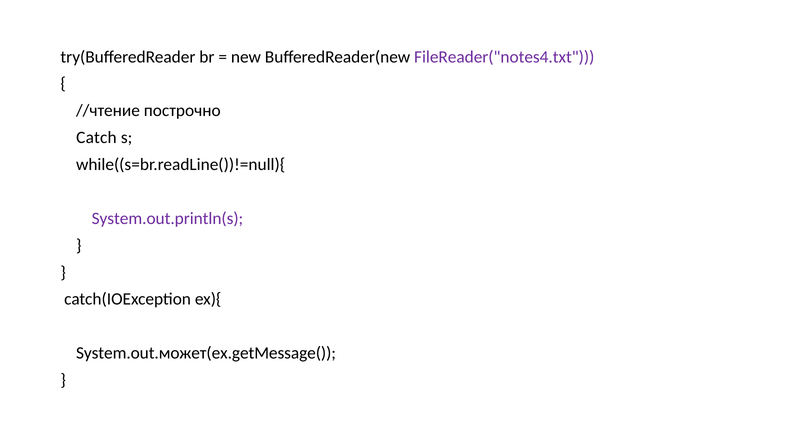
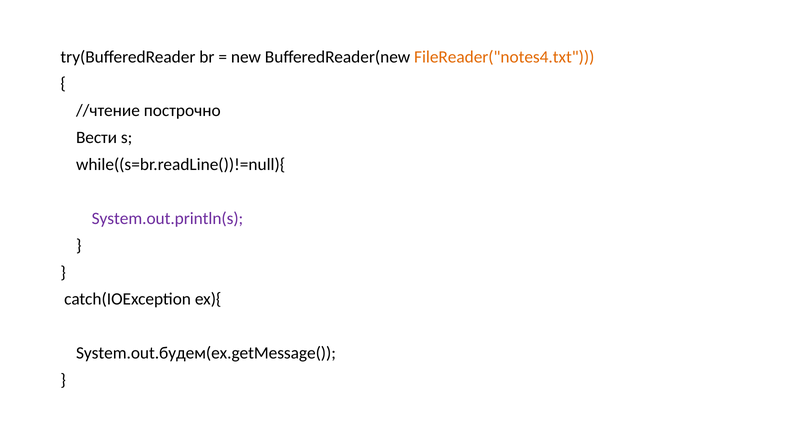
FileReader("notes4.txt colour: purple -> orange (504, 57)
Catch: Catch -> Вести (97, 138)
System.out.может(ex.getMessage(: System.out.может(ex.getMessage( -> System.out.будем(ex.getMessage( (206, 354)
